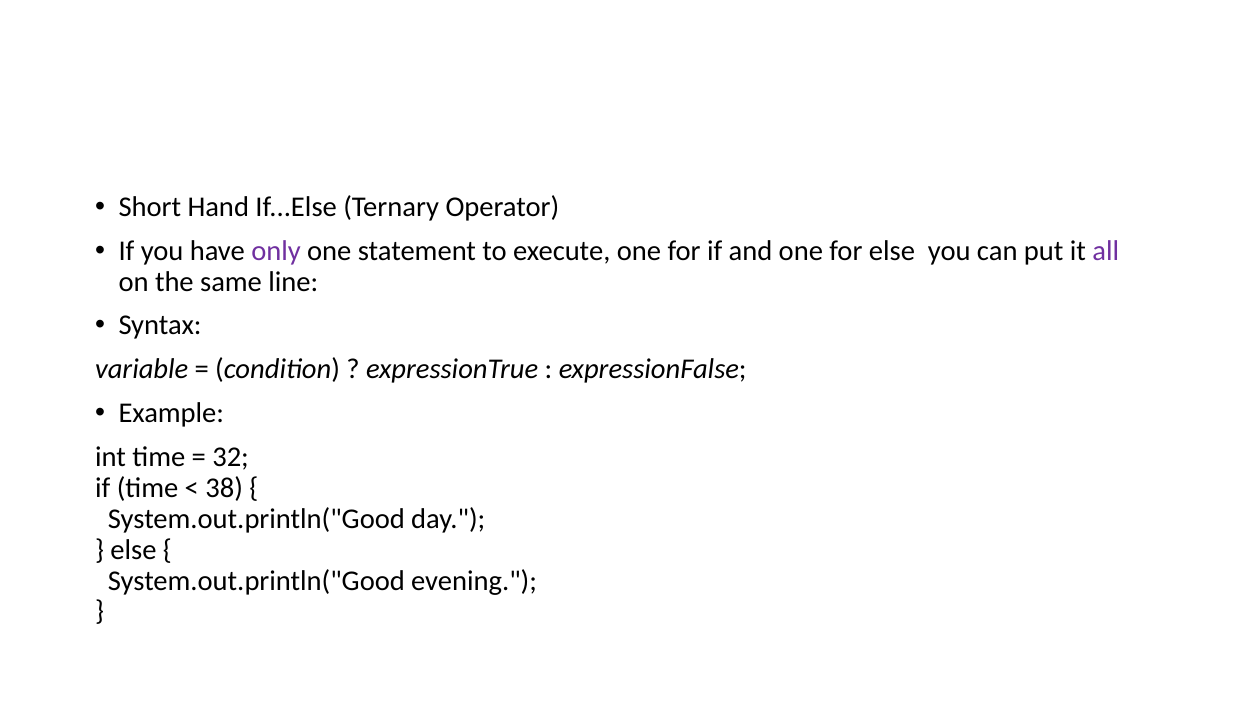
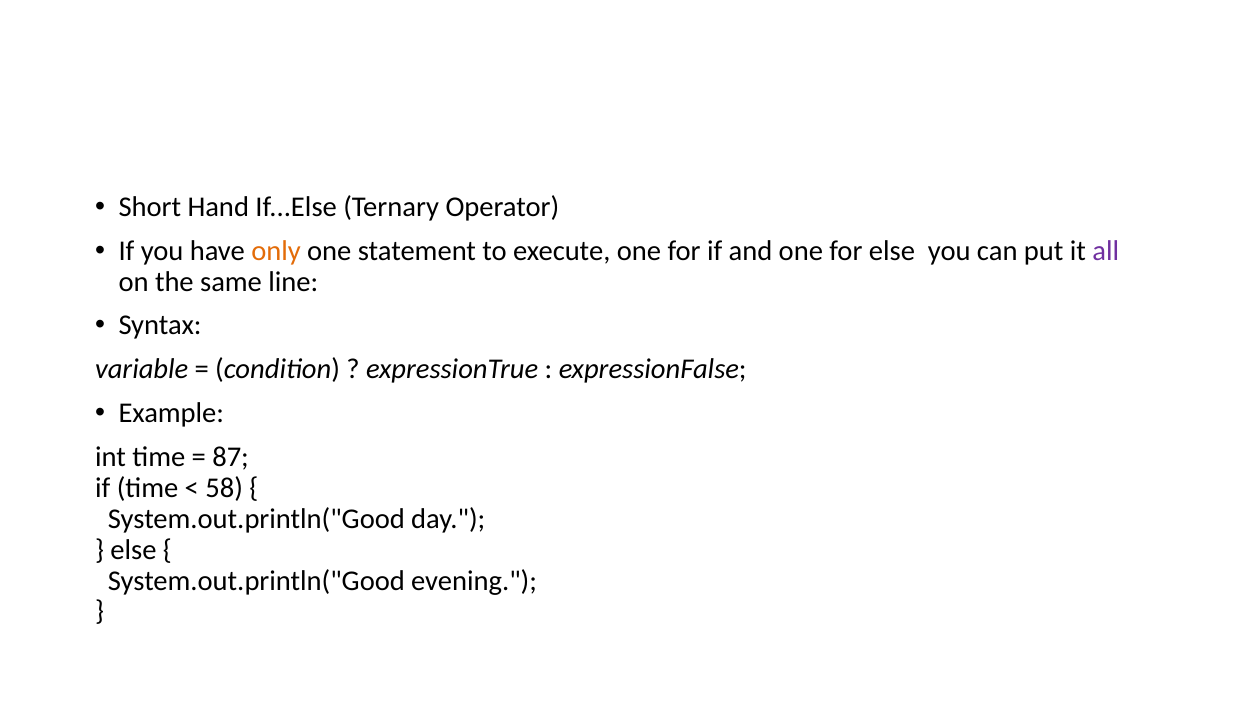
only colour: purple -> orange (276, 251)
32: 32 -> 87 (231, 457)
38: 38 -> 58 (224, 488)
